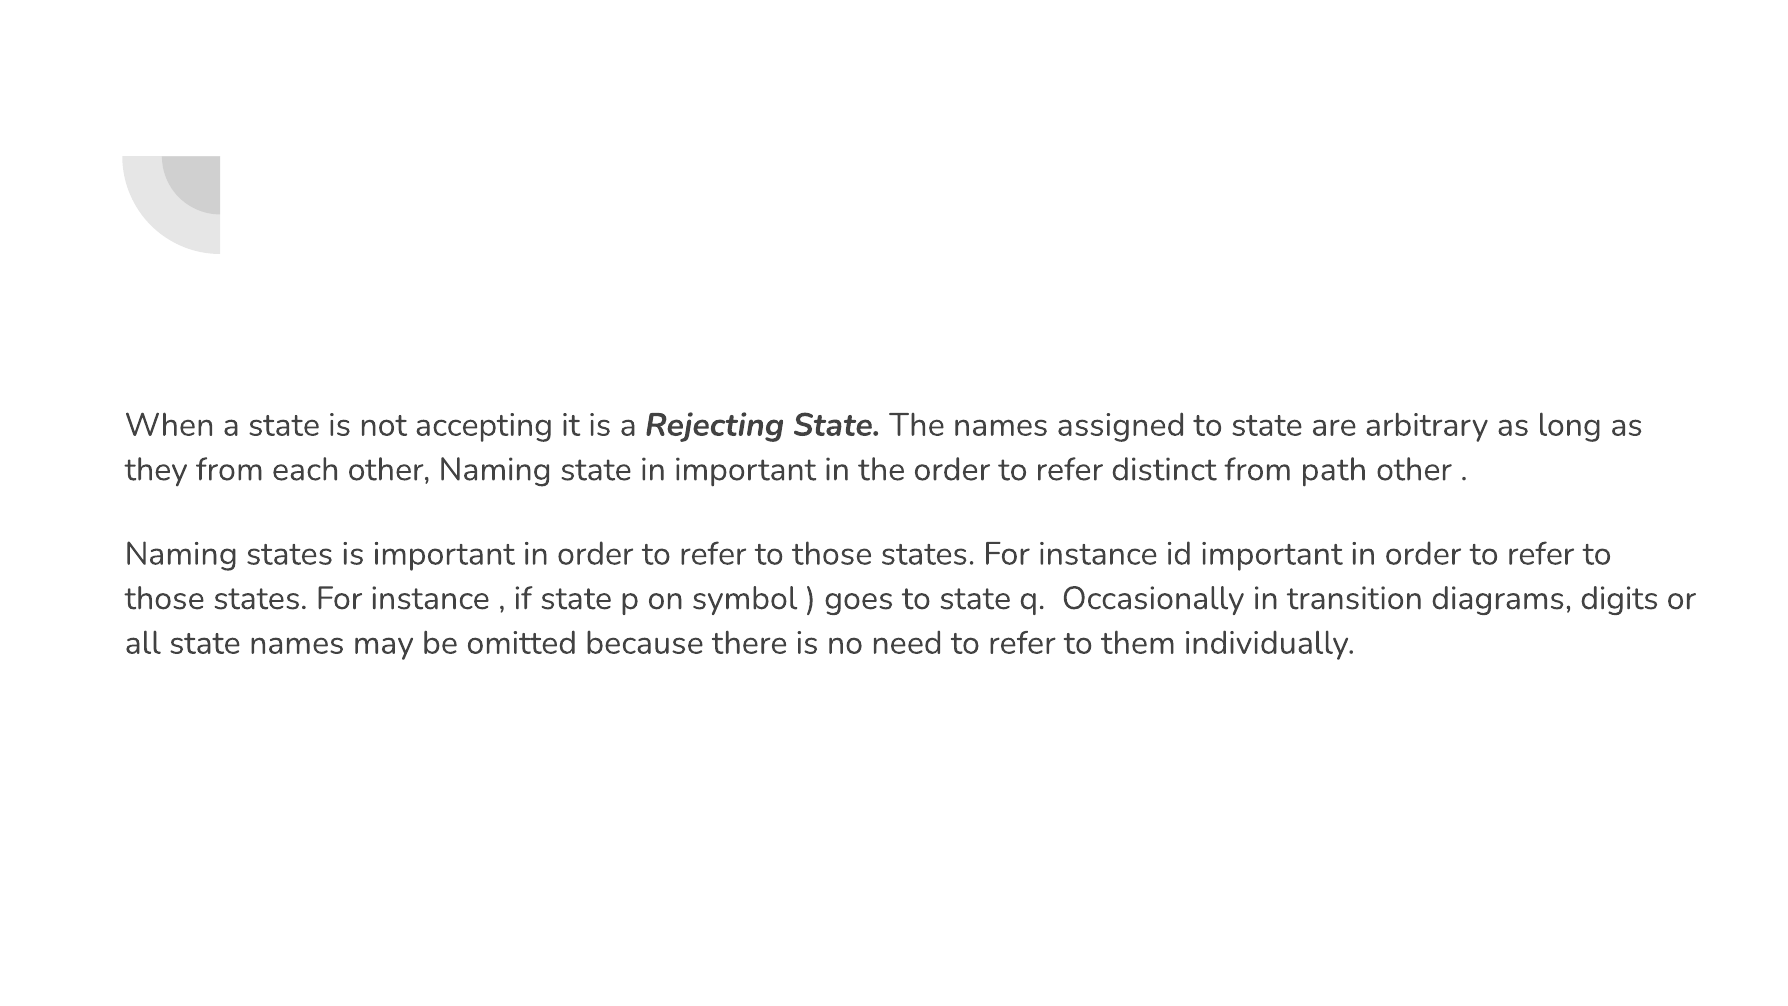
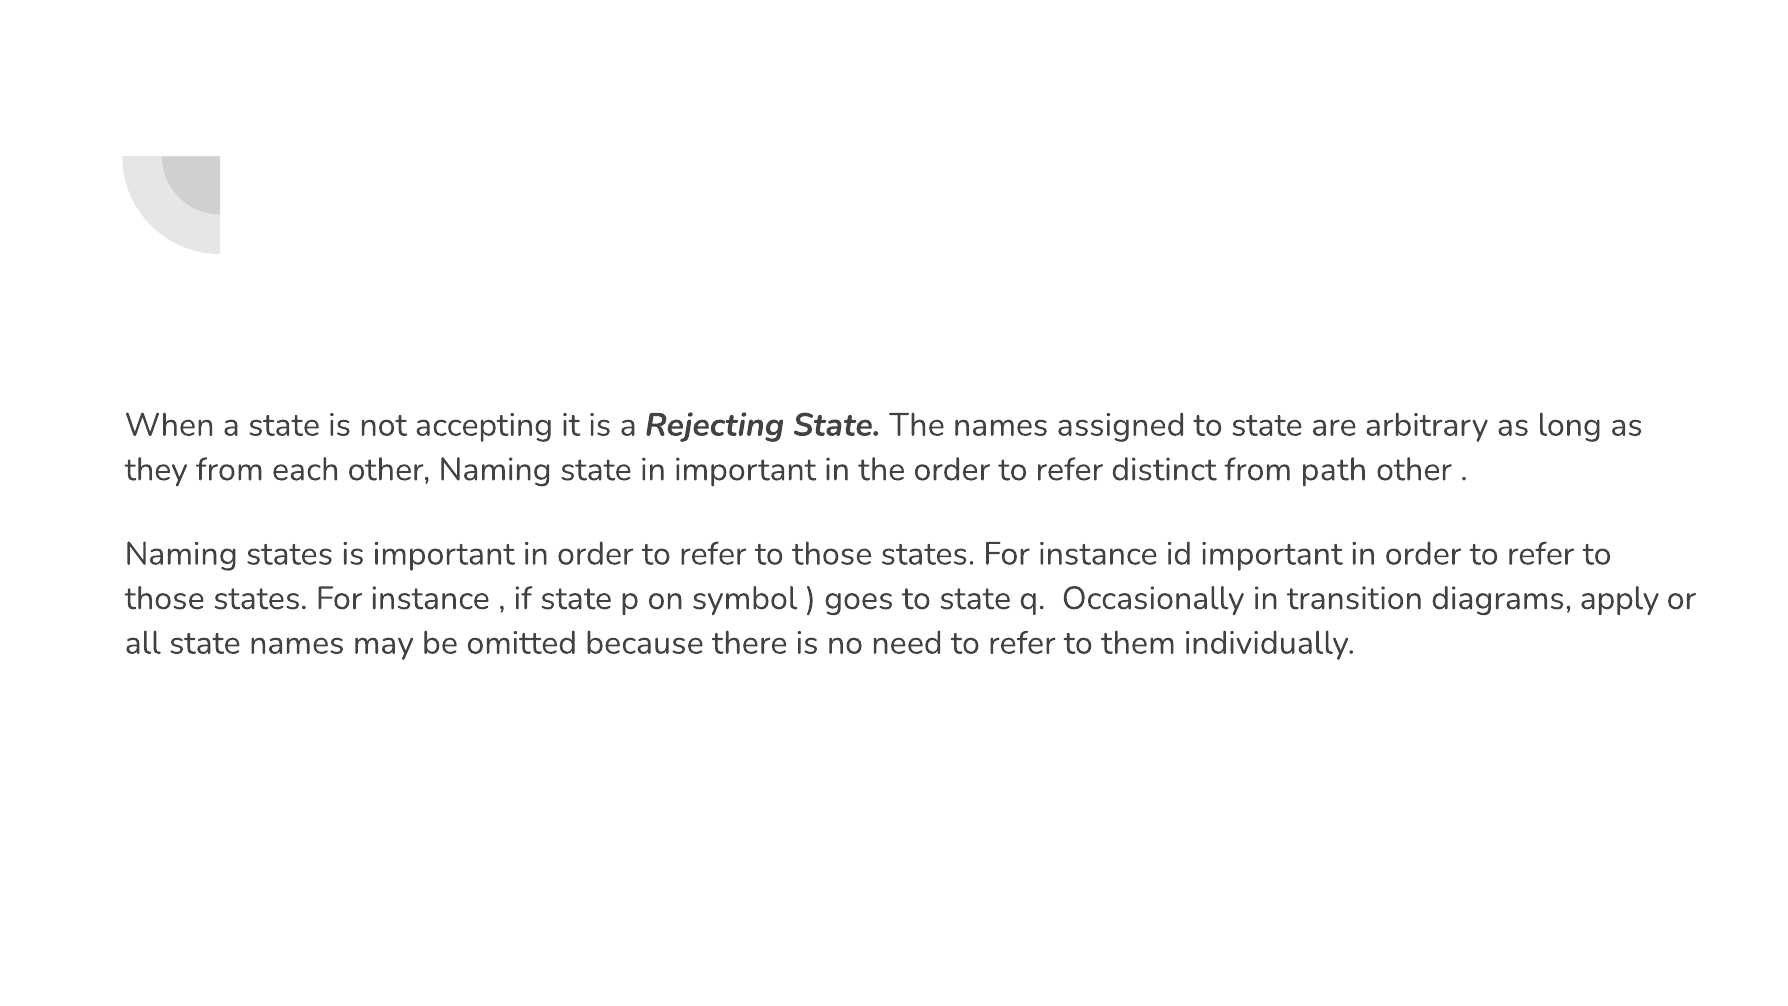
digits: digits -> apply (1620, 598)
